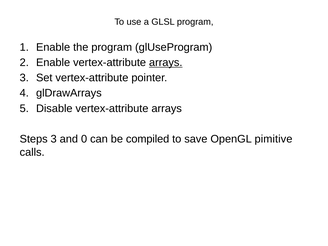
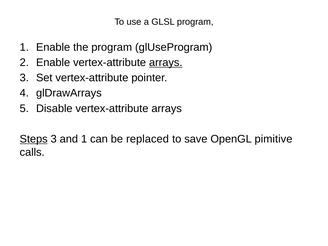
Steps underline: none -> present (34, 139)
and 0: 0 -> 1 (84, 139)
compiled: compiled -> replaced (148, 139)
